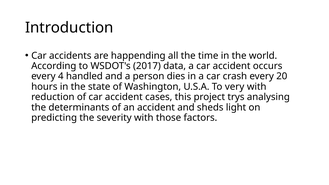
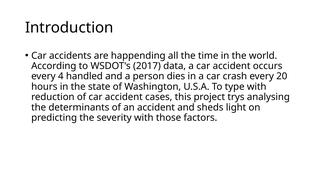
very: very -> type (235, 87)
